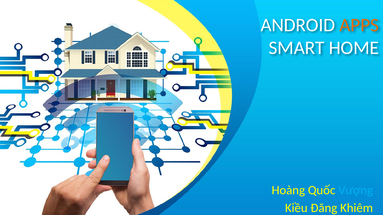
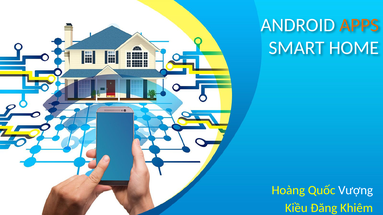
Vượng colour: light blue -> white (356, 190)
